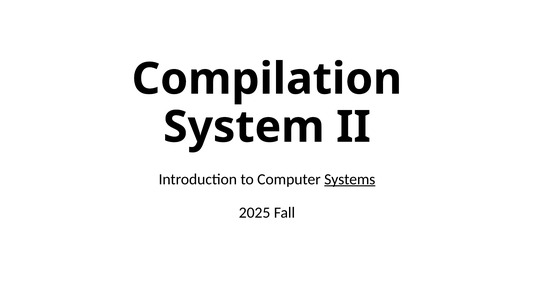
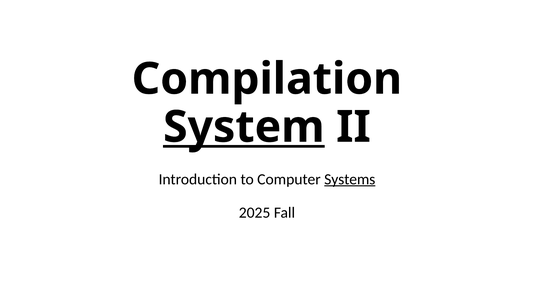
System underline: none -> present (244, 127)
